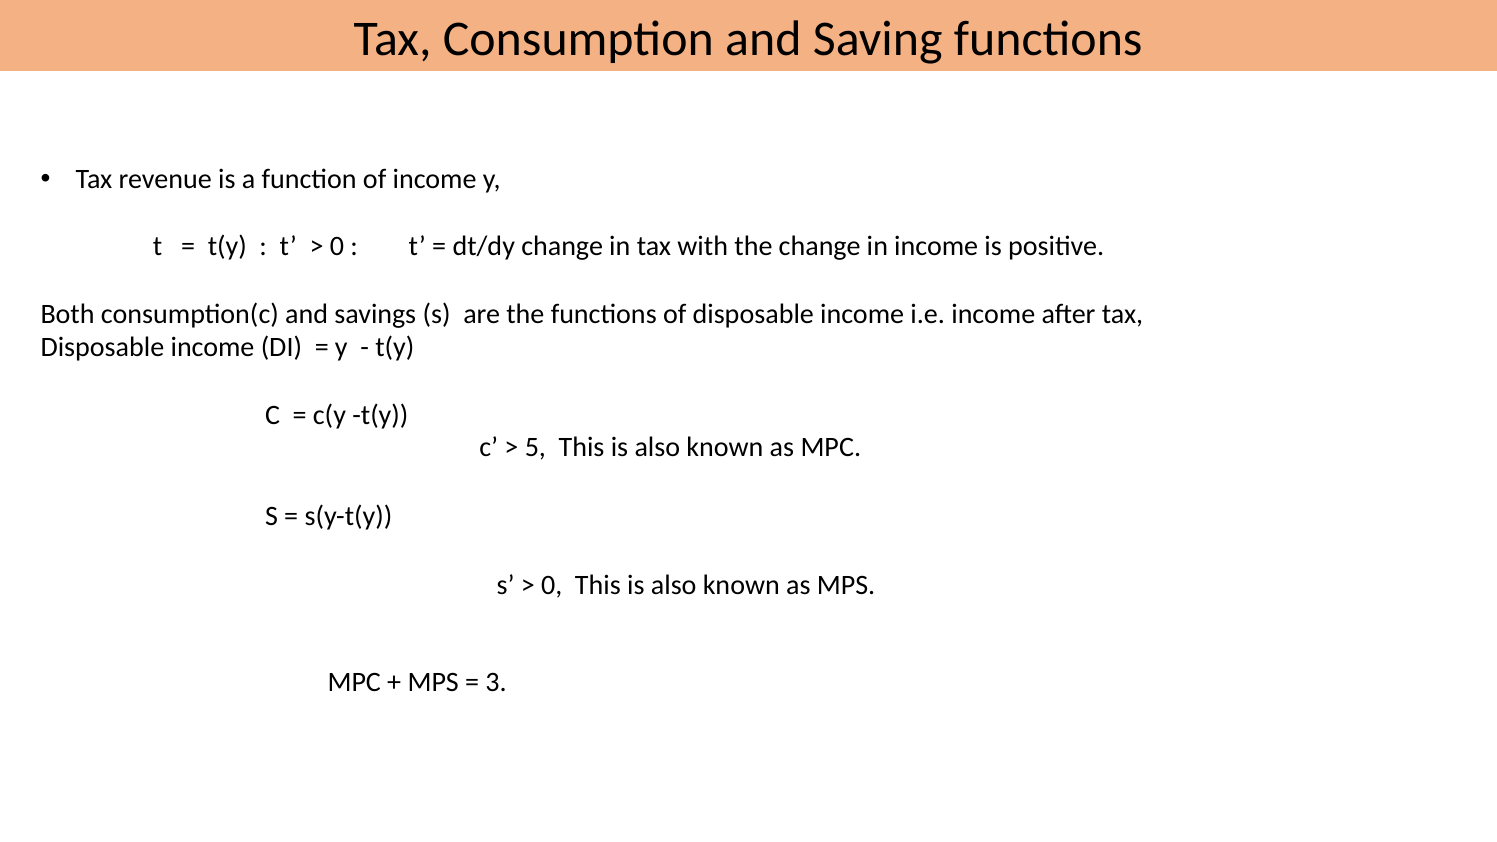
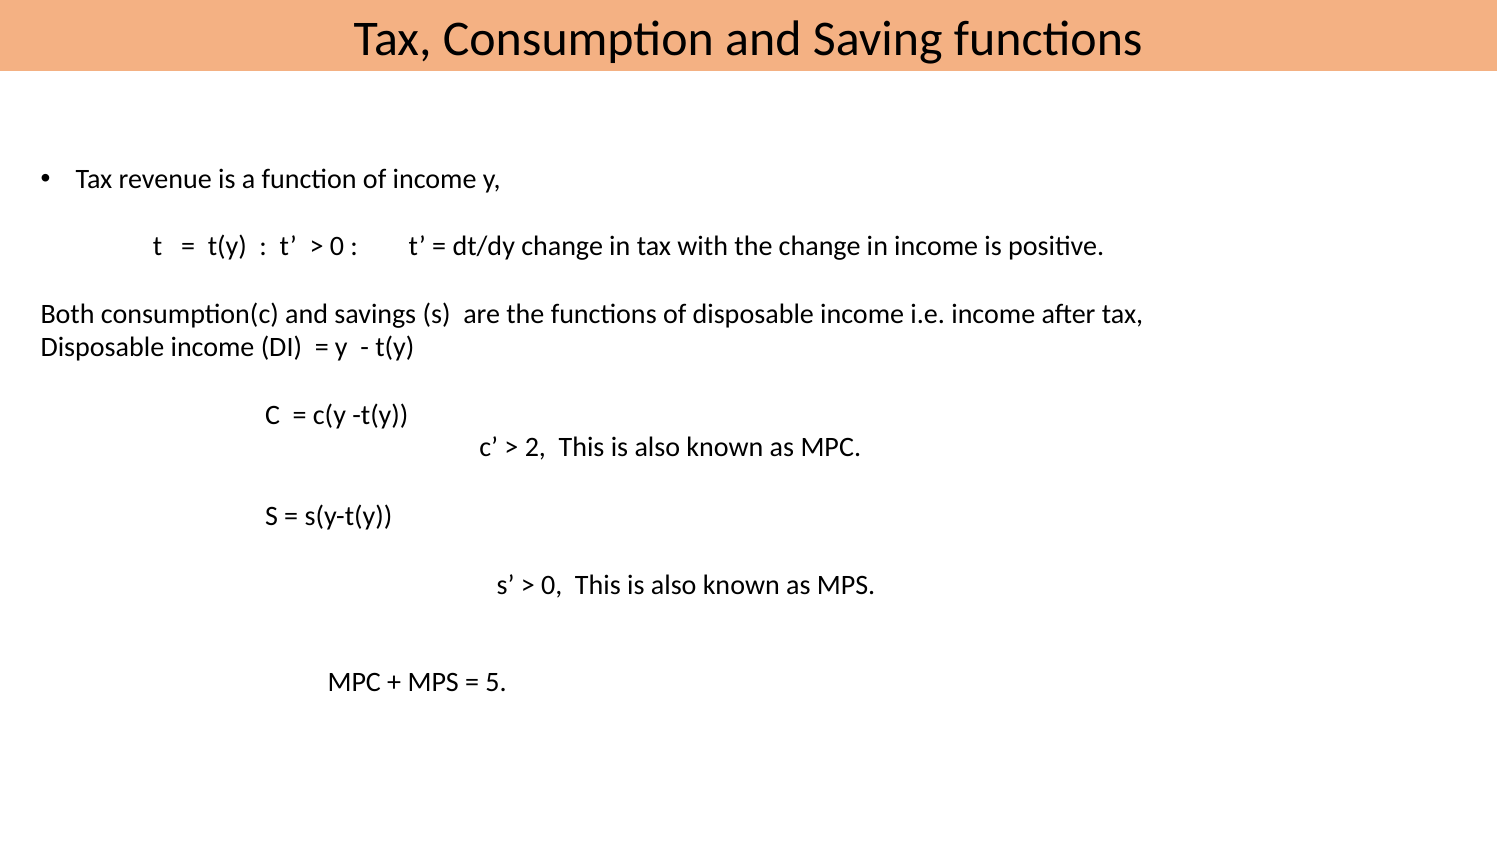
5: 5 -> 2 (535, 447)
3: 3 -> 5 (496, 683)
